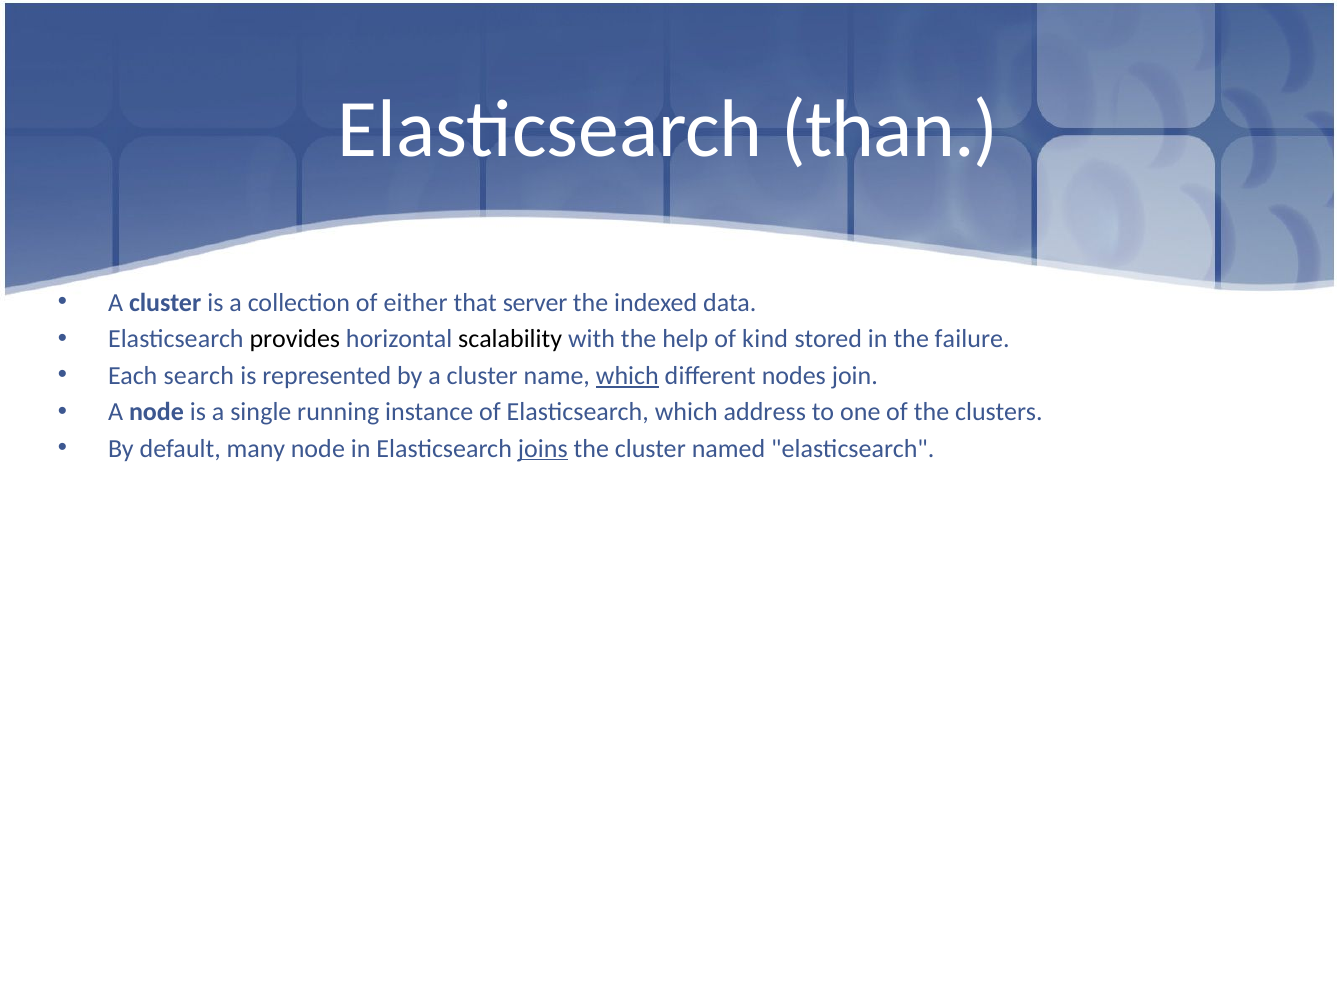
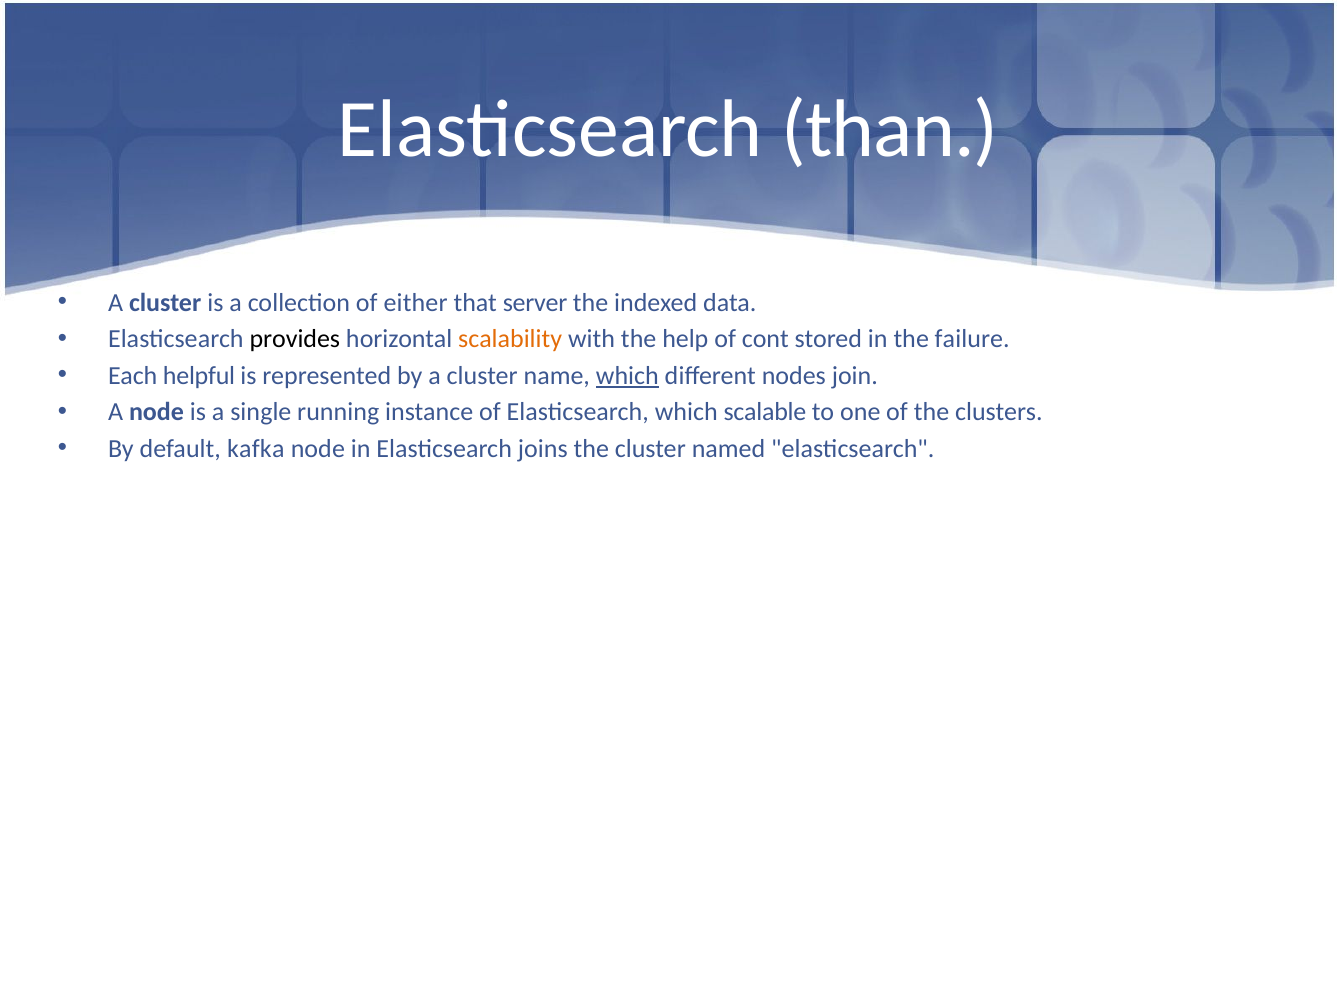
scalability colour: black -> orange (510, 339)
kind: kind -> cont (765, 339)
search: search -> helpful (199, 376)
address: address -> scalable (765, 412)
many: many -> kafka (256, 448)
joins underline: present -> none (543, 448)
